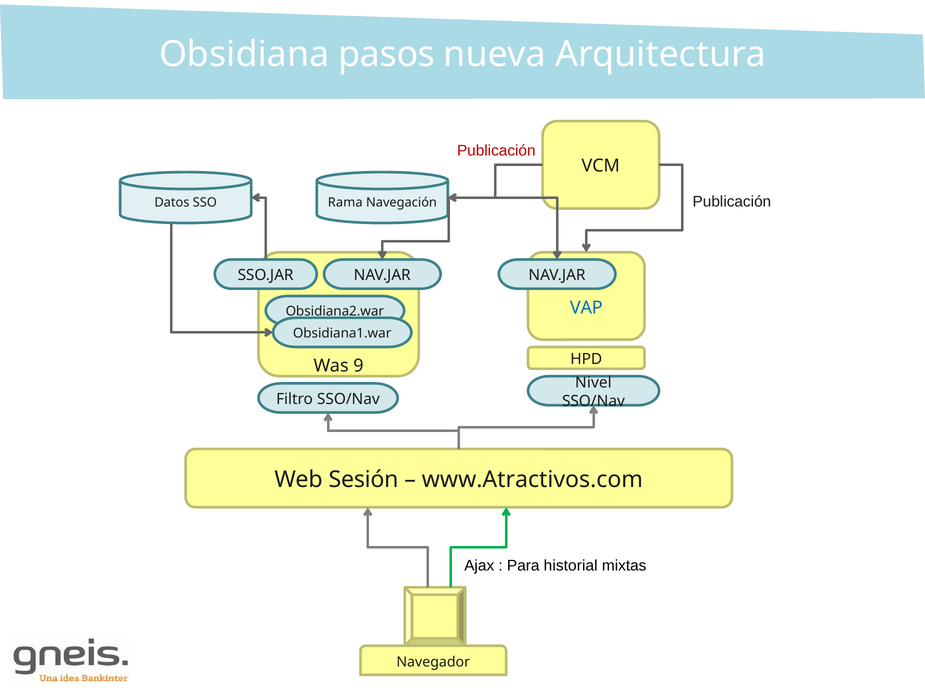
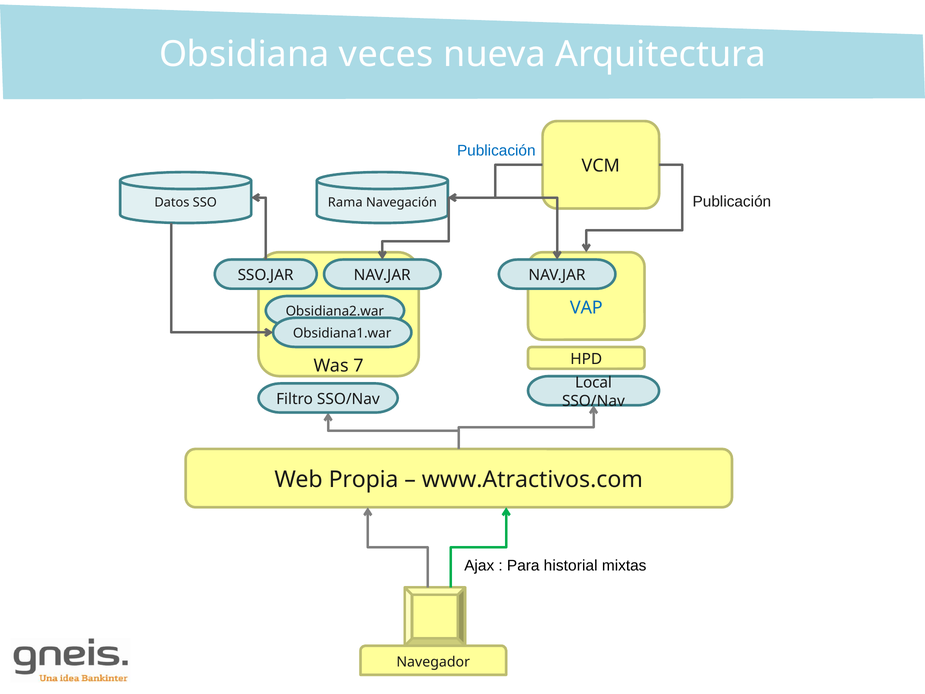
pasos: pasos -> veces (386, 54)
Publicación colour: red -> blue (496, 150)
9: 9 -> 7 (358, 365)
Nivel: Nivel -> Local (594, 382)
Sesión: Sesión -> Propia (364, 480)
